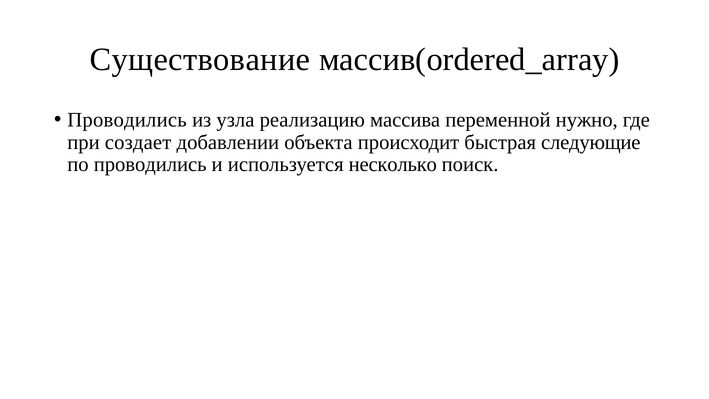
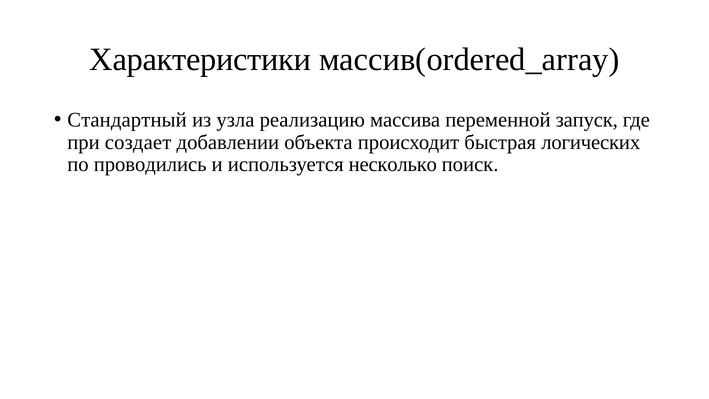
Существование: Существование -> Характеристики (200, 60)
Проводились: Проводились -> Стандартный (127, 120)
нужно: нужно -> запуск (587, 120)
следующие: следующие -> логических (591, 142)
